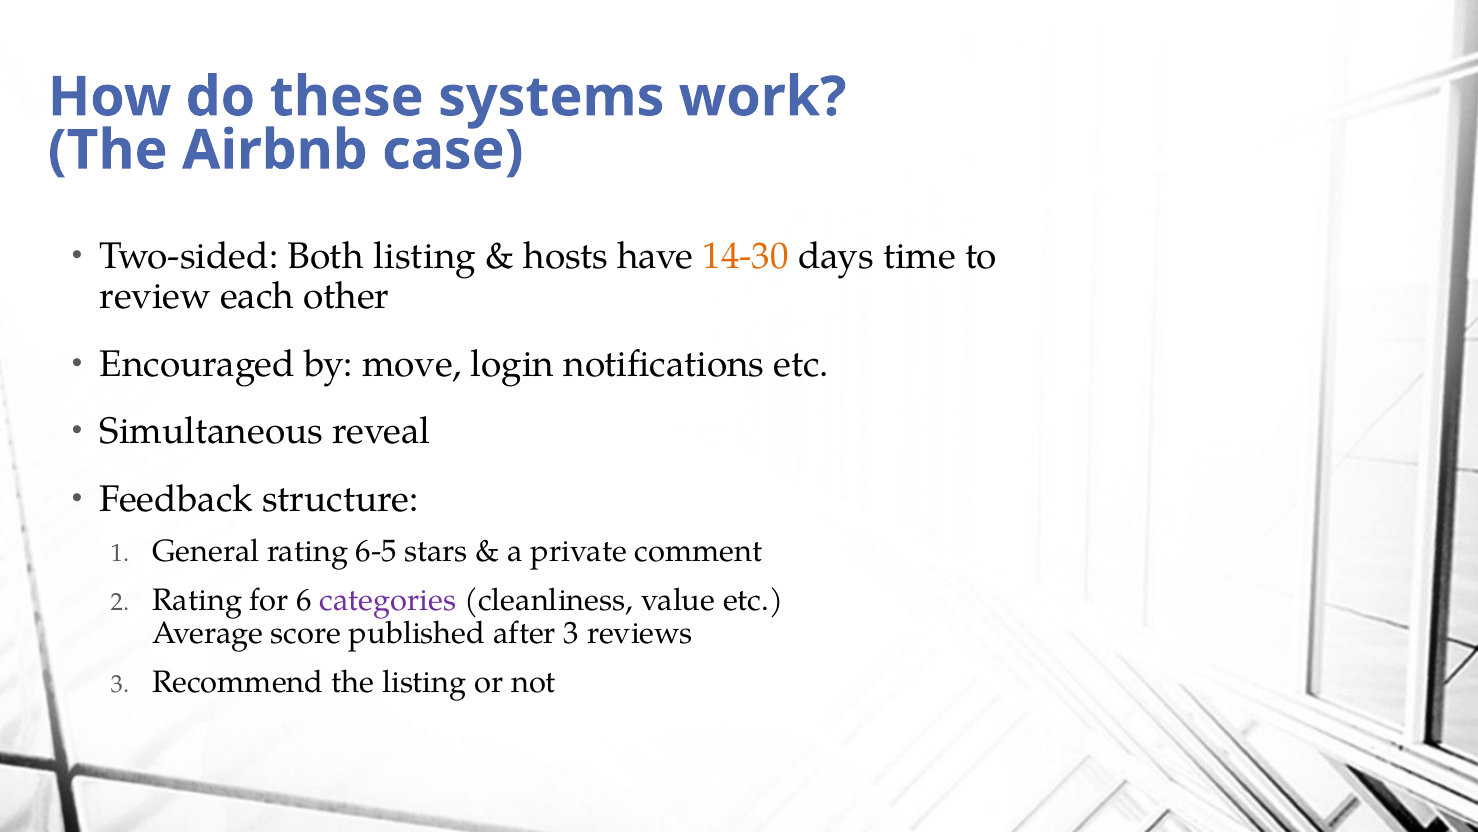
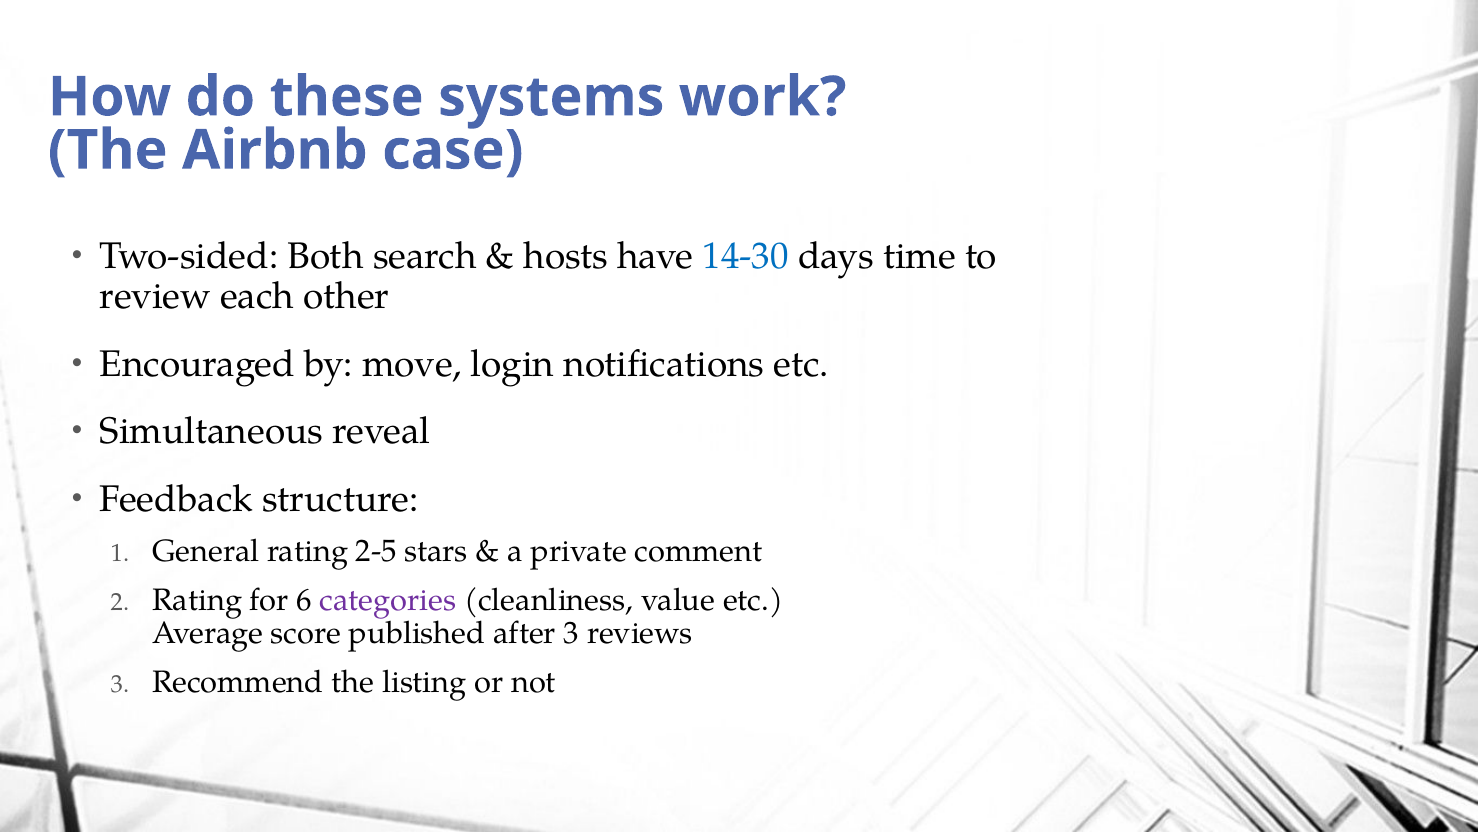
Both listing: listing -> search (425, 256)
14-30 colour: orange -> blue (746, 256)
6-5: 6-5 -> 2-5 (377, 551)
